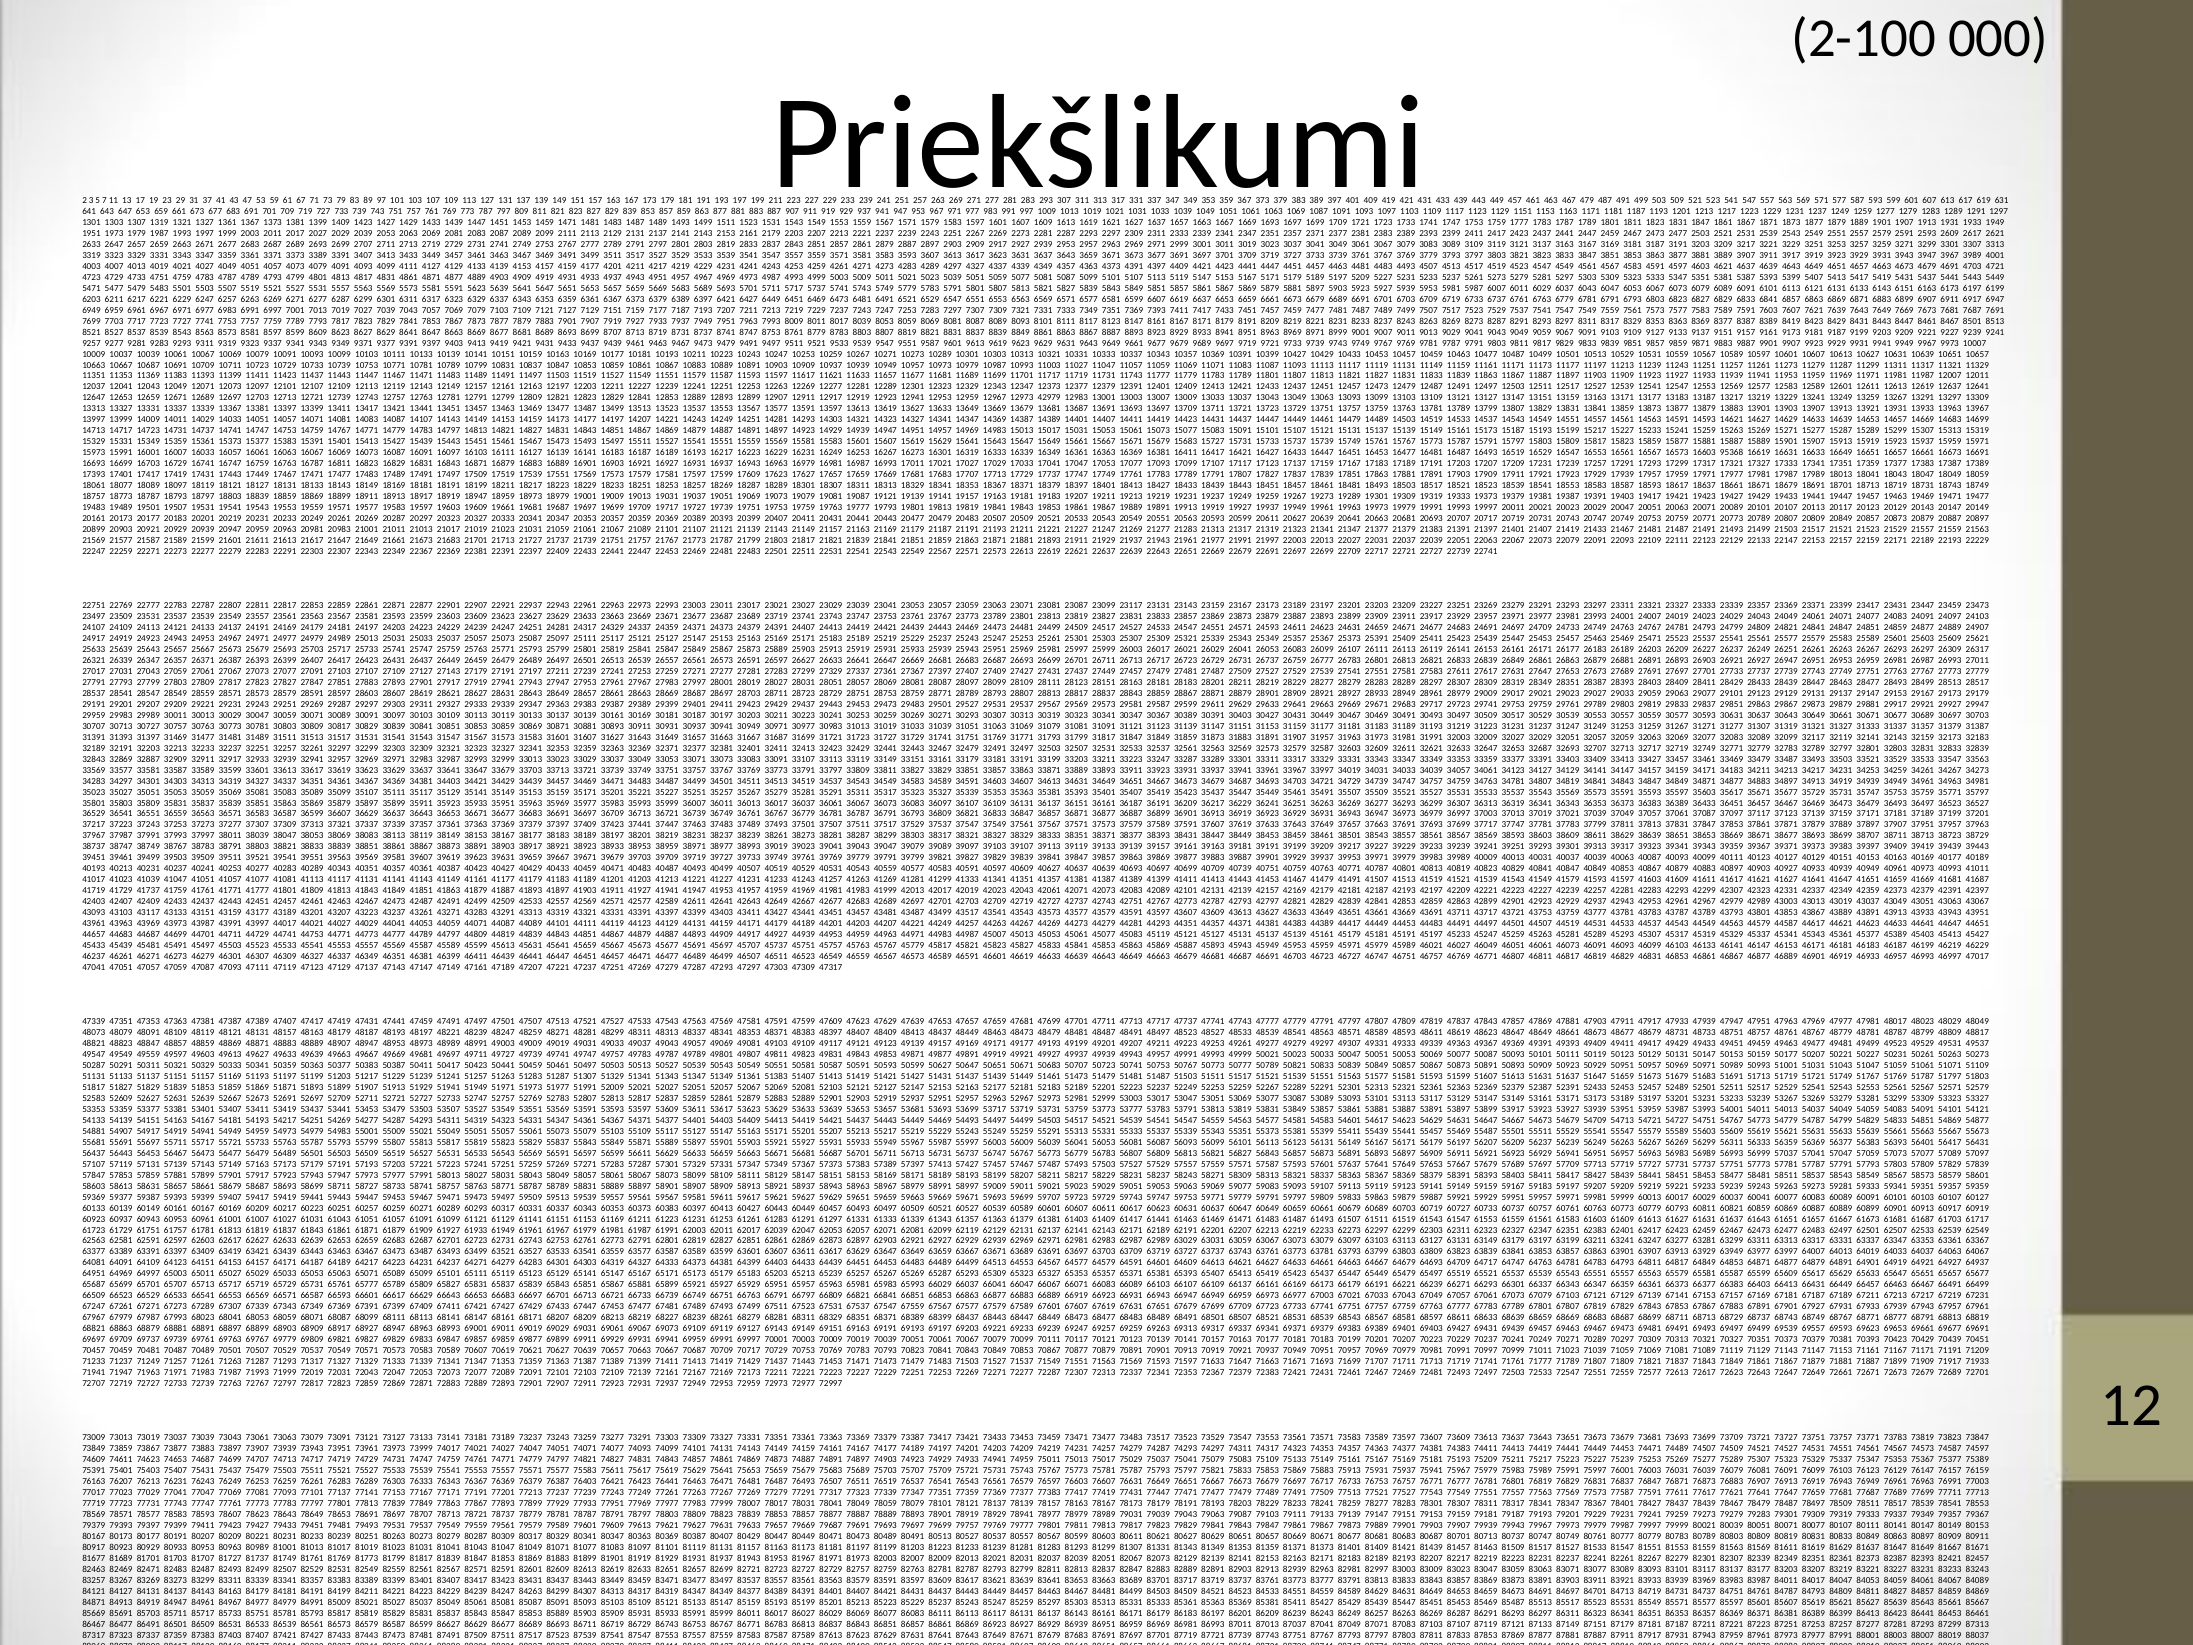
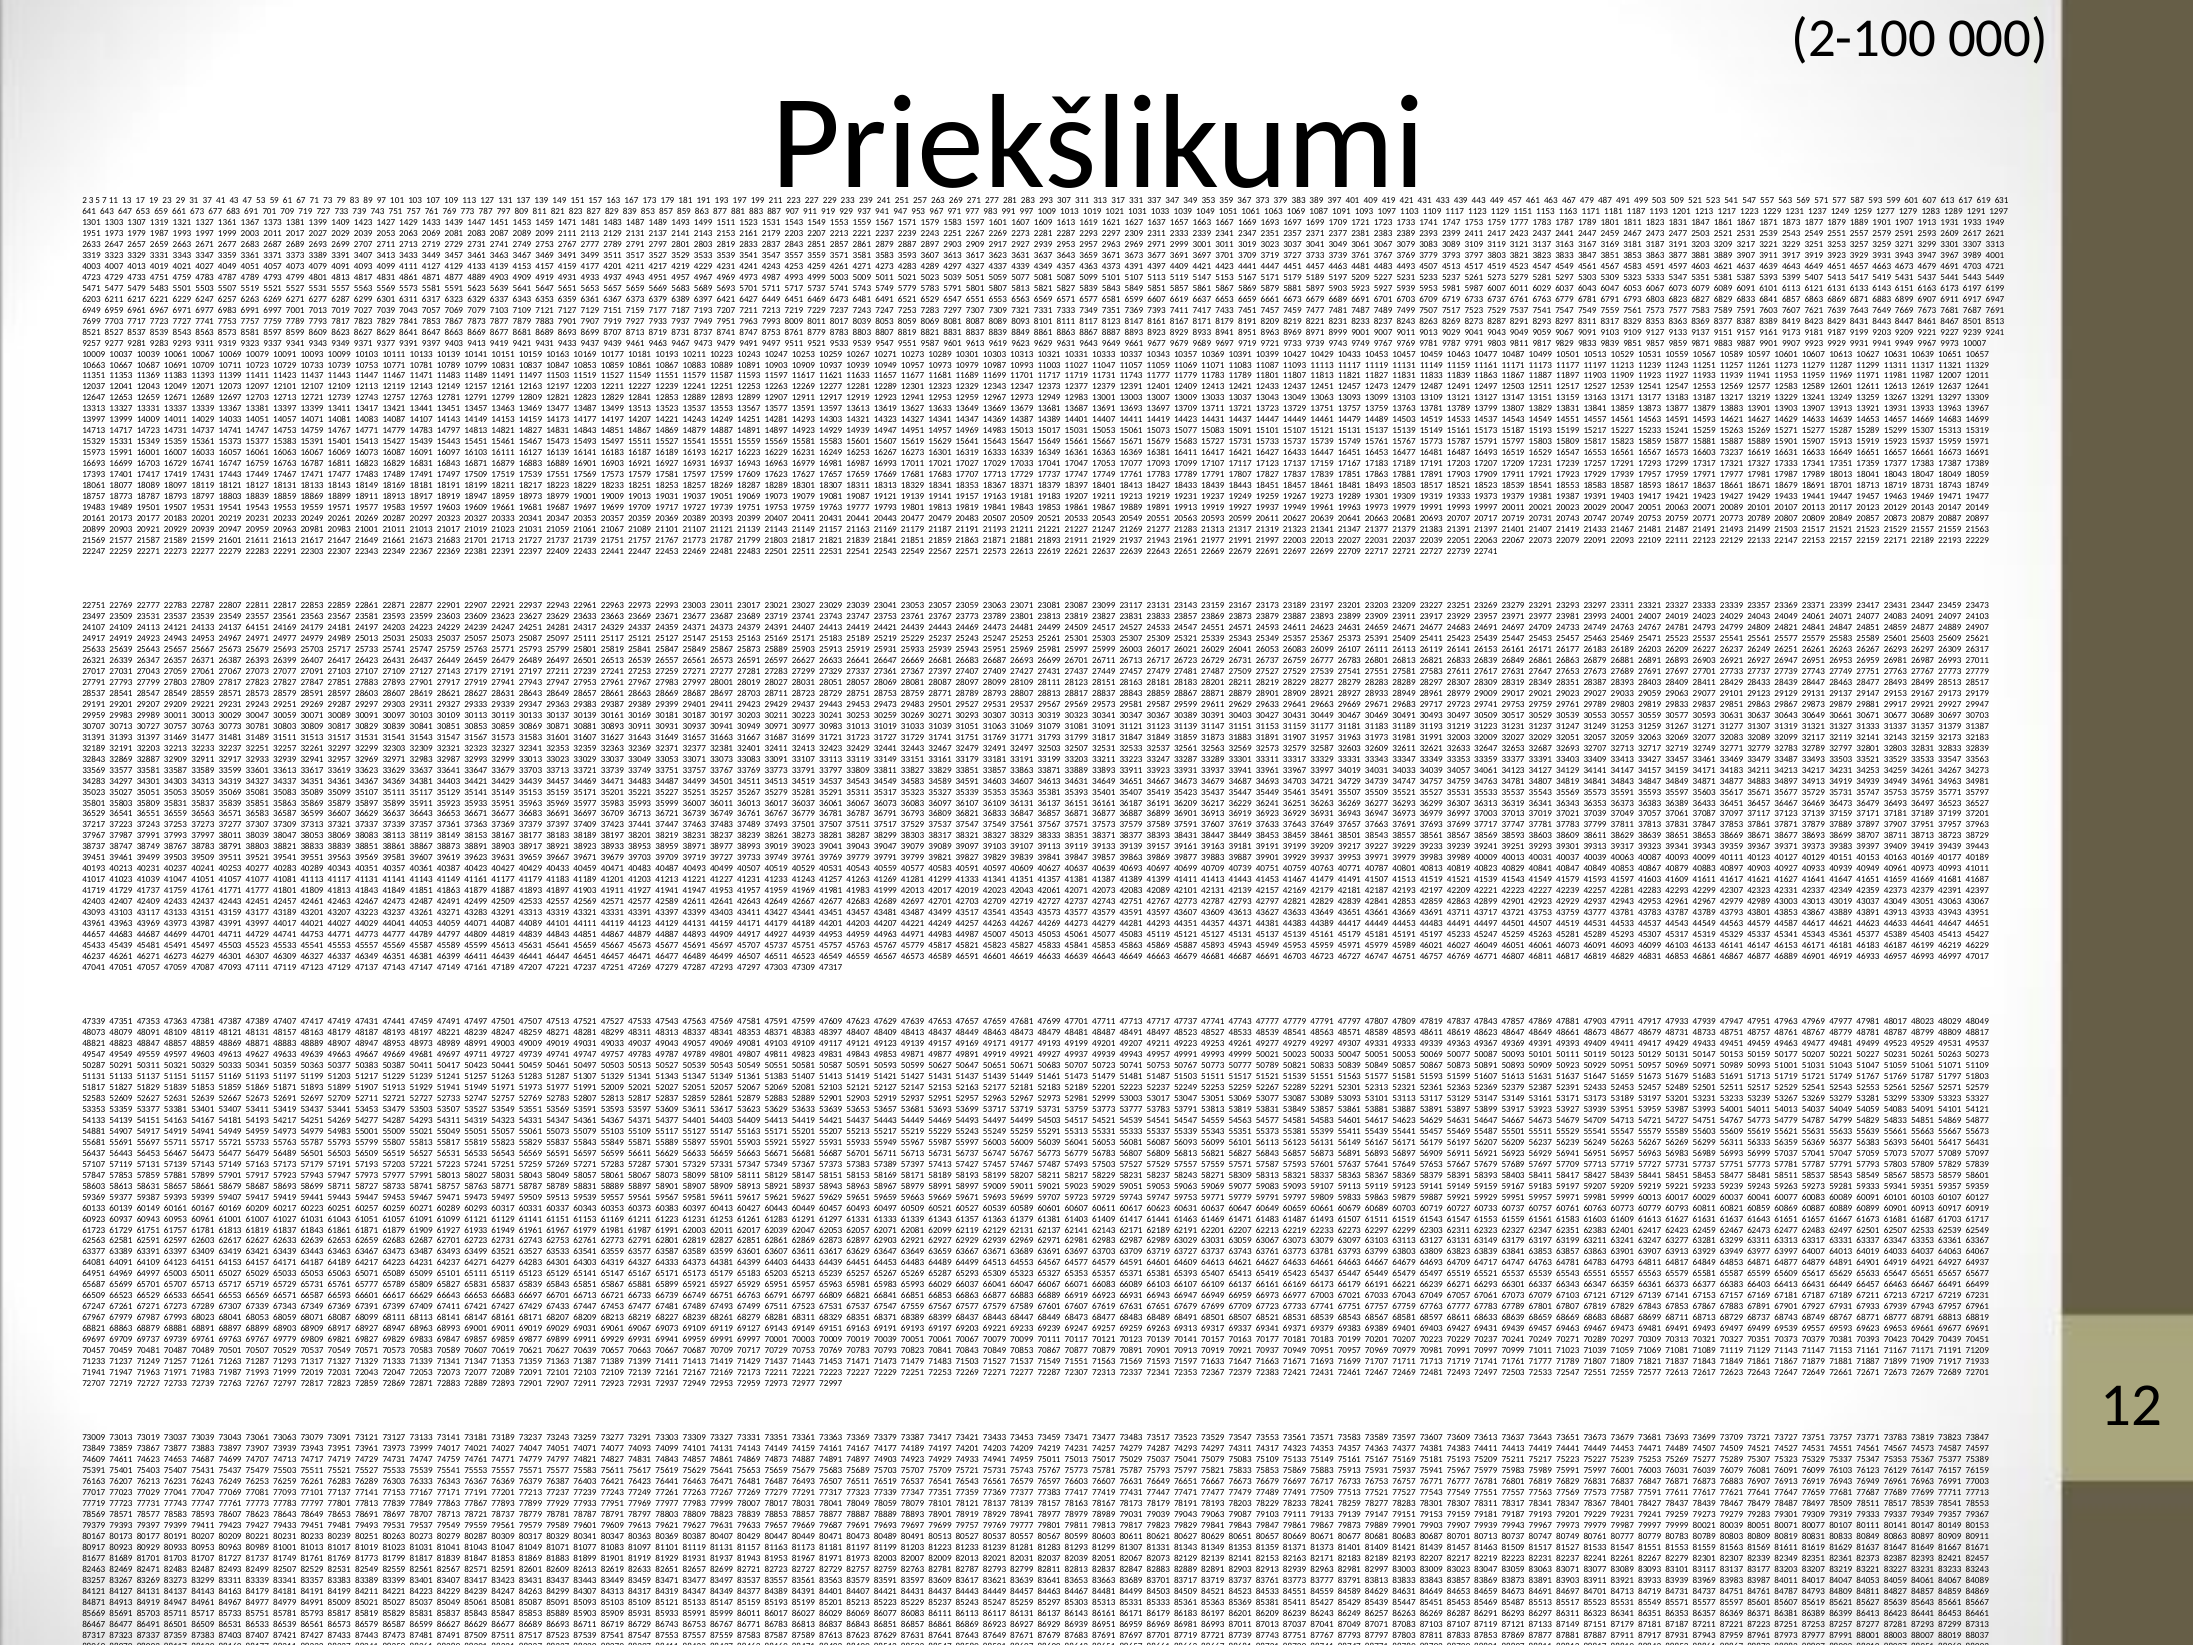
12973 42979: 42979 -> 12949 (1049, 398)
16603 95368: 95368 -> 73237 (1732, 453)
24137 24191: 24191 -> 64151 (257, 627)
